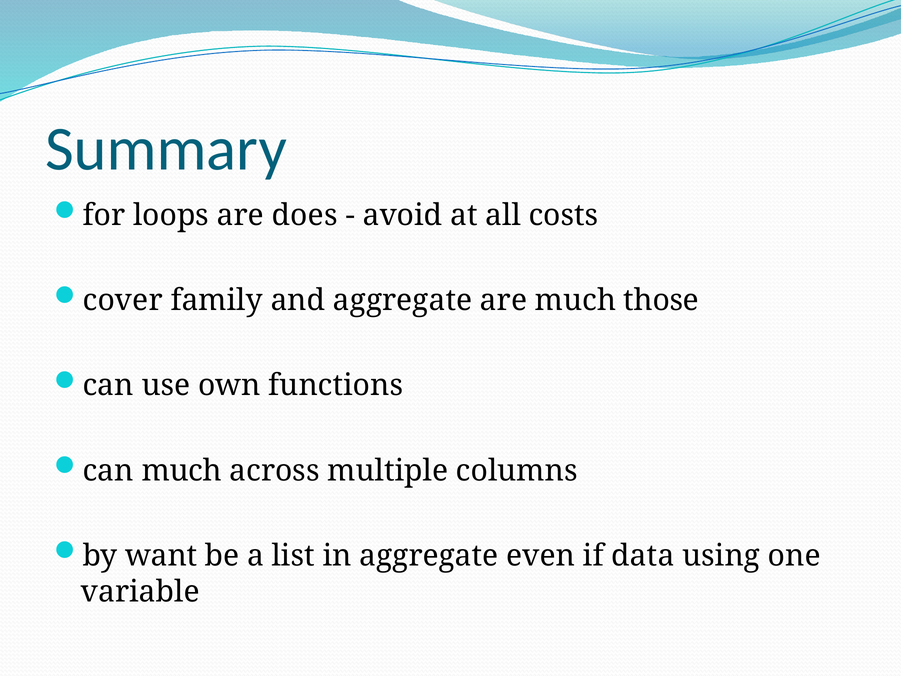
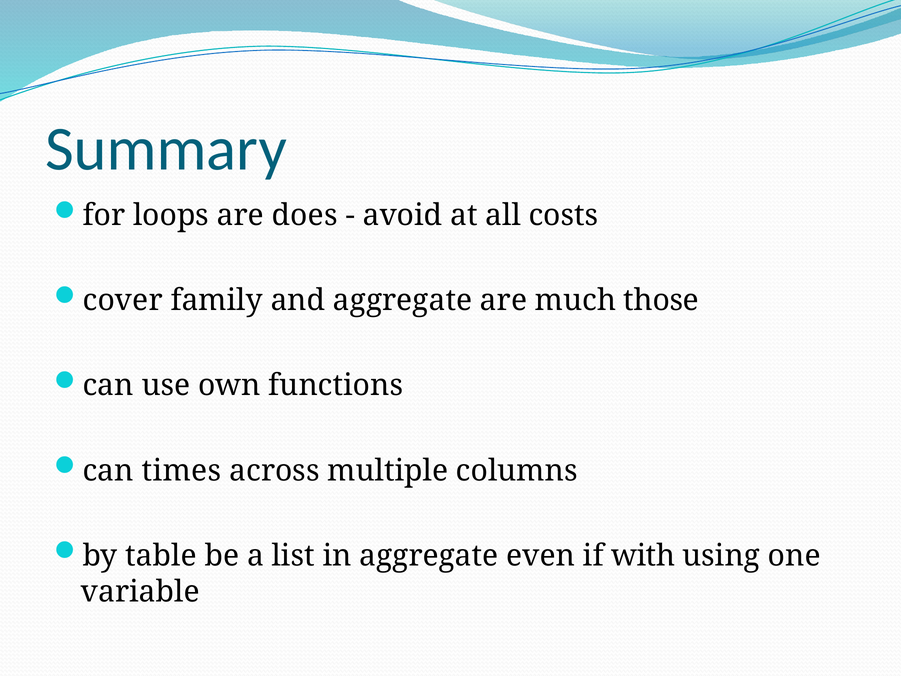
can much: much -> times (181, 470)
want: want -> table (161, 556)
data: data -> with (643, 556)
